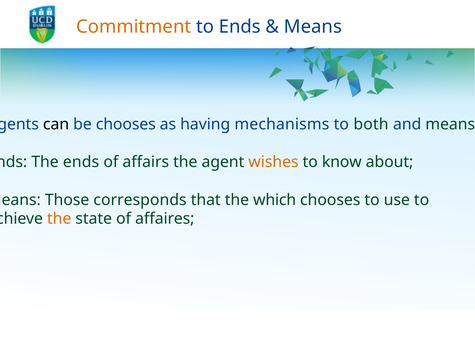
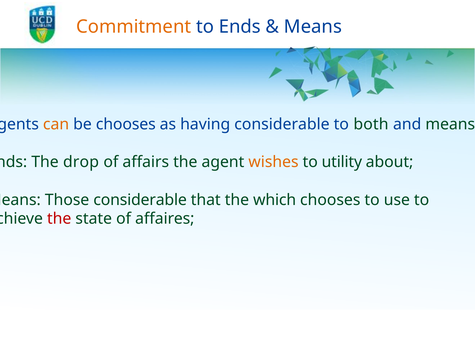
can colour: black -> orange (56, 124)
having mechanisms: mechanisms -> considerable (282, 124)
The ends: ends -> drop (81, 162)
know: know -> utility (342, 162)
Those corresponds: corresponds -> considerable (140, 200)
the colour: orange -> red (59, 219)
